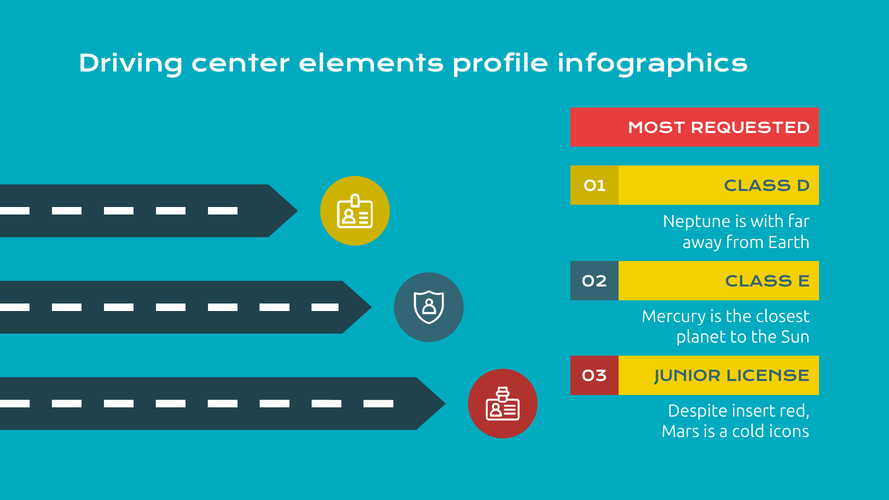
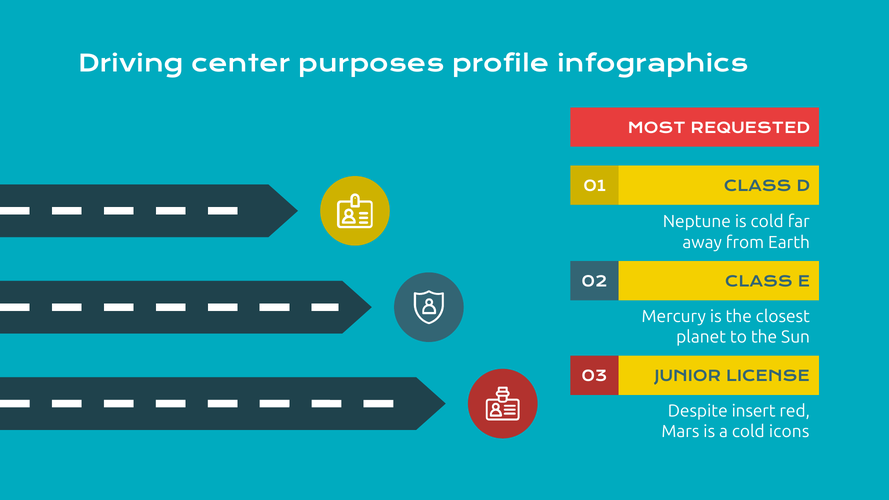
elements: elements -> purposes (371, 64)
is with: with -> cold (767, 222)
